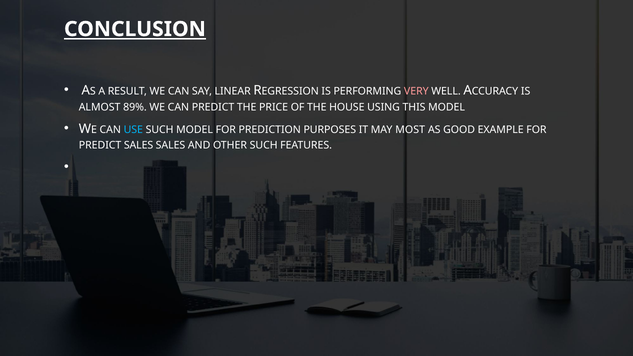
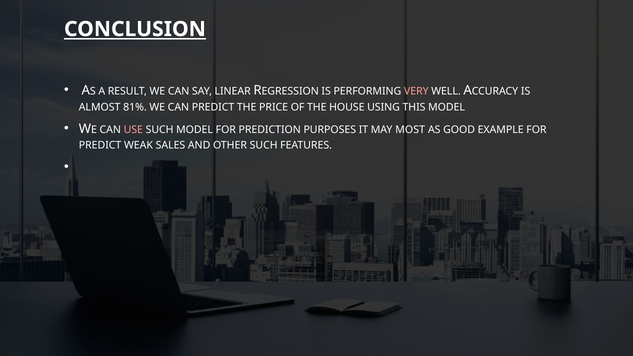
89%: 89% -> 81% (135, 107)
USE colour: light blue -> pink (133, 130)
PREDICT SALES: SALES -> WEAK (139, 145)
